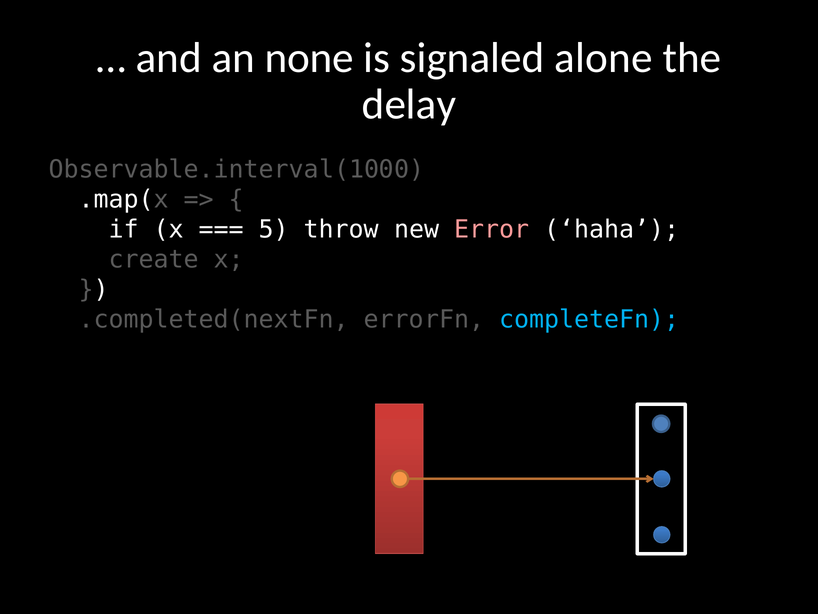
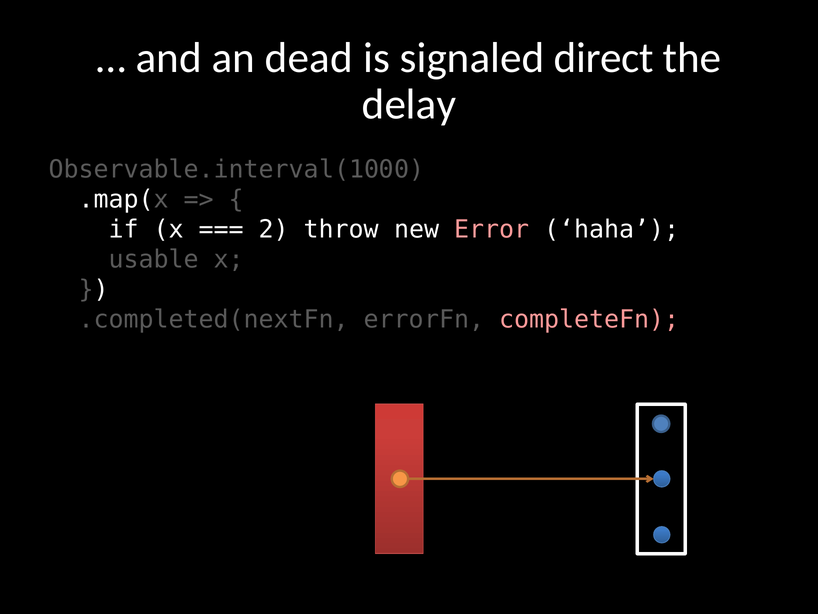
none: none -> dead (309, 58)
alone: alone -> direct (604, 58)
5: 5 -> 2 (274, 229)
create: create -> usable (154, 259)
completeFn colour: light blue -> pink (589, 319)
